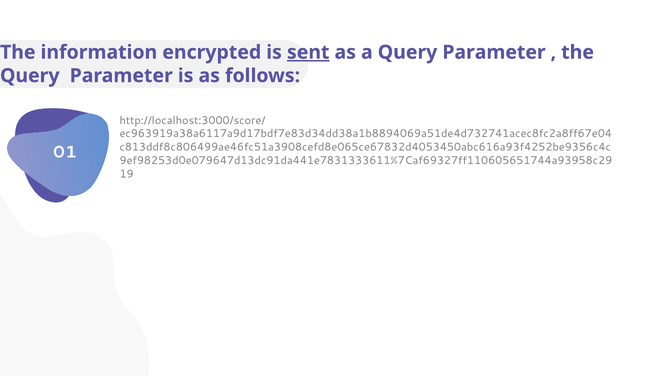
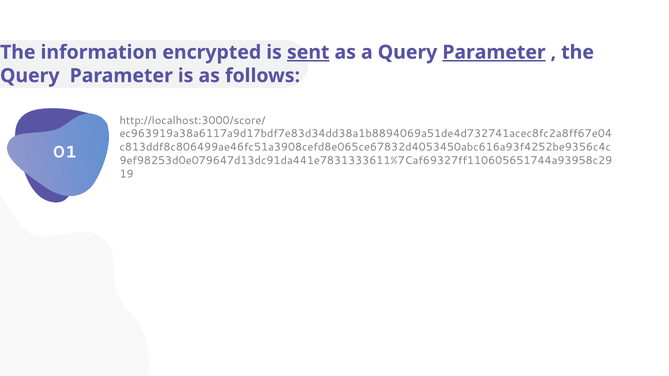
Parameter underline: none -> present (494, 52)
